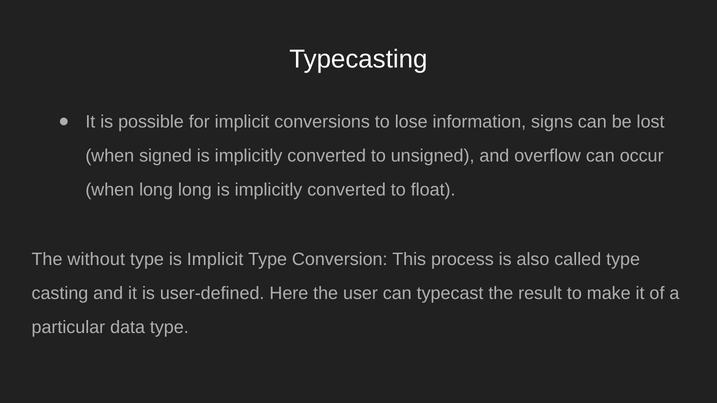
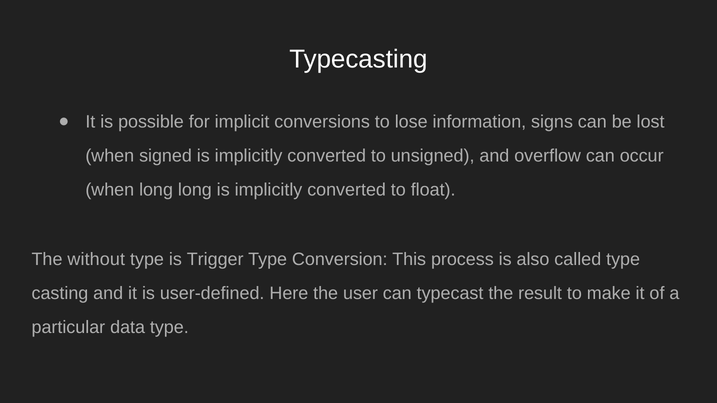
is Implicit: Implicit -> Trigger (215, 260)
